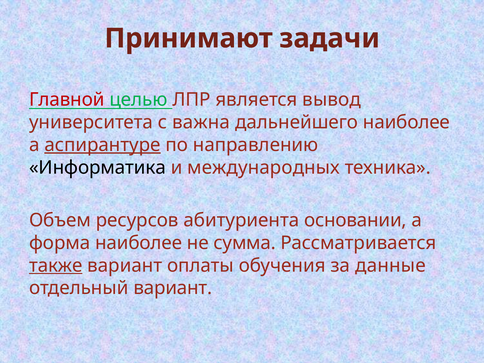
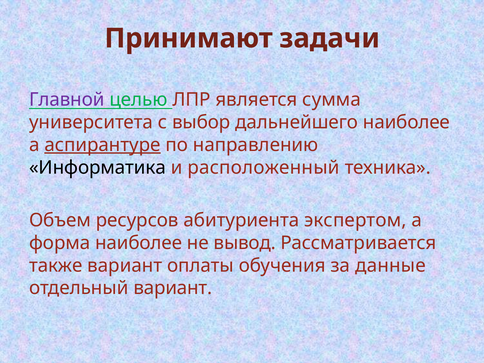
Главной colour: red -> purple (67, 100)
вывод: вывод -> сумма (332, 100)
важна: важна -> выбор (201, 122)
международных: международных -> расположенный (264, 168)
основании: основании -> экспертом (355, 220)
сумма: сумма -> вывод (245, 243)
также underline: present -> none (56, 265)
